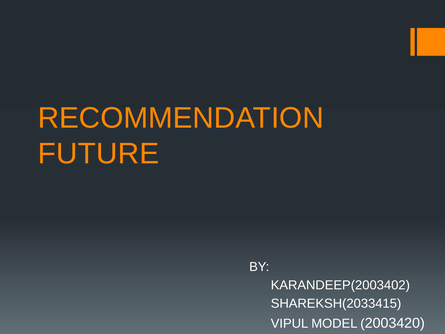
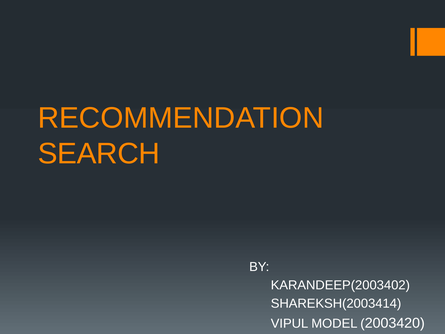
FUTURE: FUTURE -> SEARCH (99, 154)
SHAREKSH(2033415: SHAREKSH(2033415 -> SHAREKSH(2003414 (336, 303)
